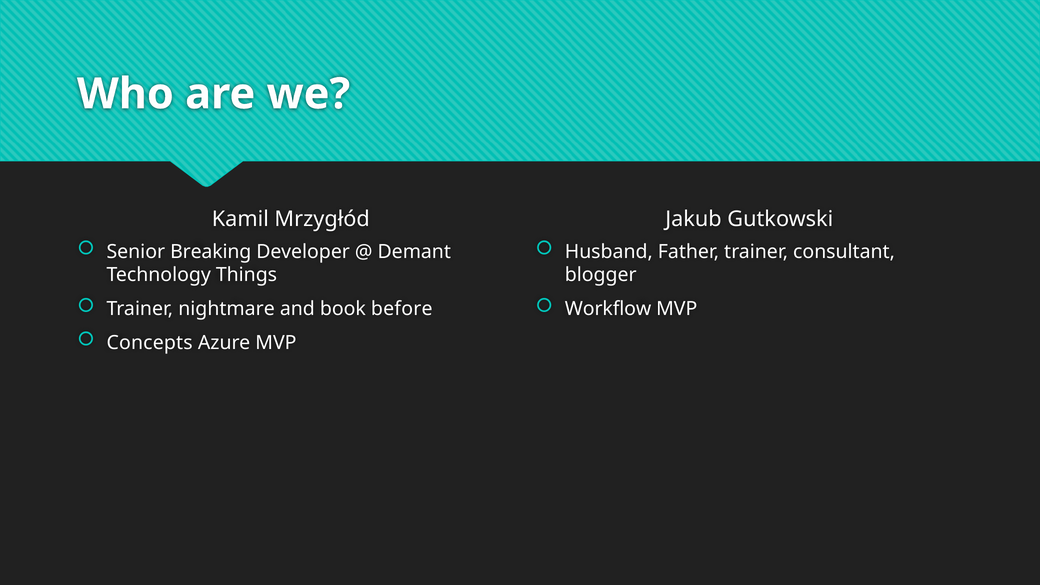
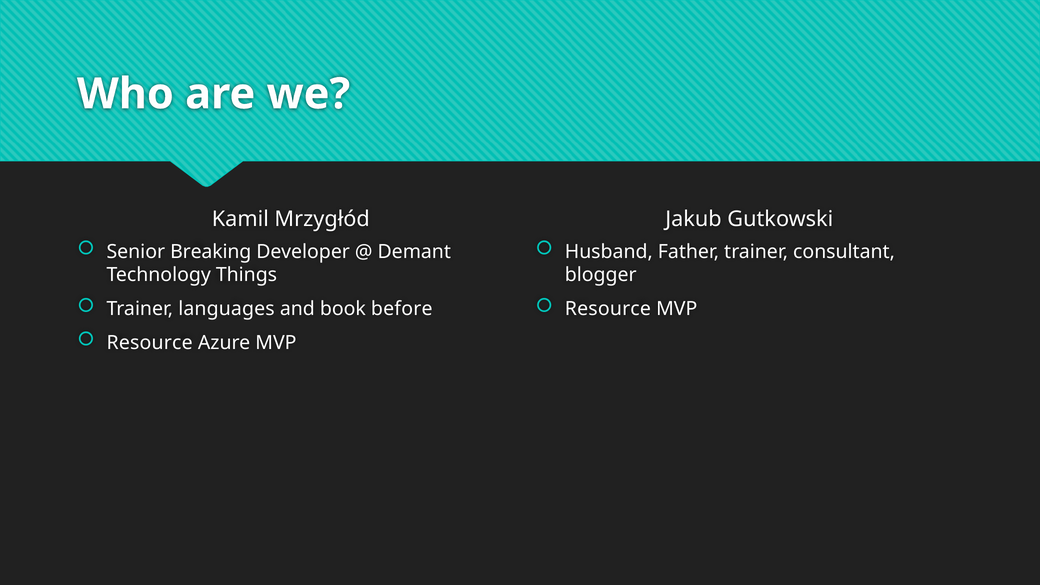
nightmare: nightmare -> languages (226, 309)
Workflow: Workflow -> Resource (608, 309)
Concepts: Concepts -> Resource (150, 343)
